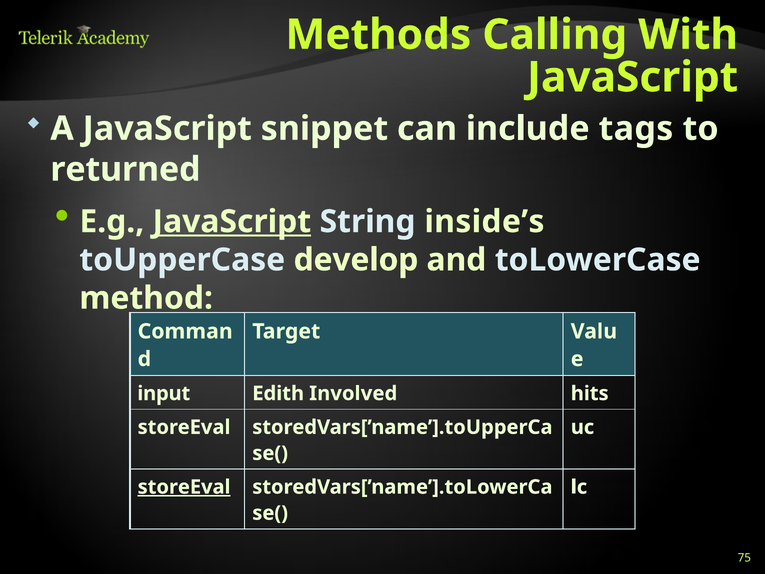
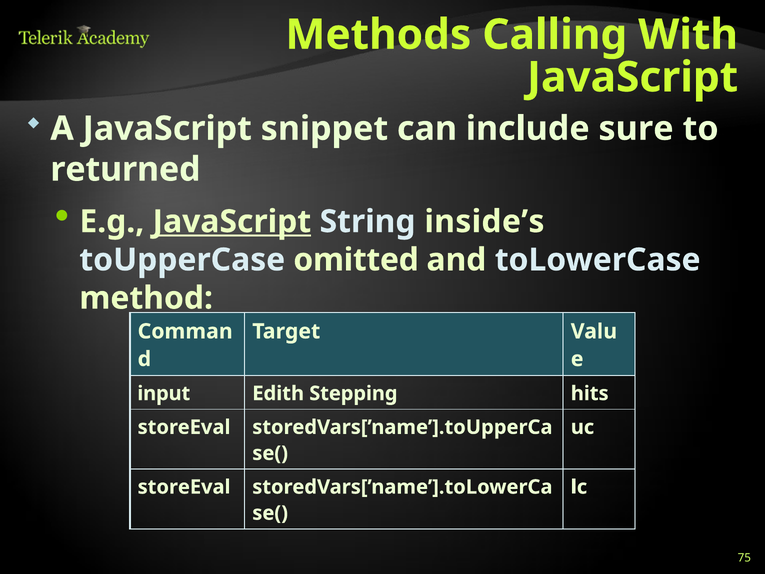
tags: tags -> sure (636, 129)
develop: develop -> omitted (356, 260)
Involved: Involved -> Stepping (353, 393)
storeEval underline: present -> none (184, 487)
